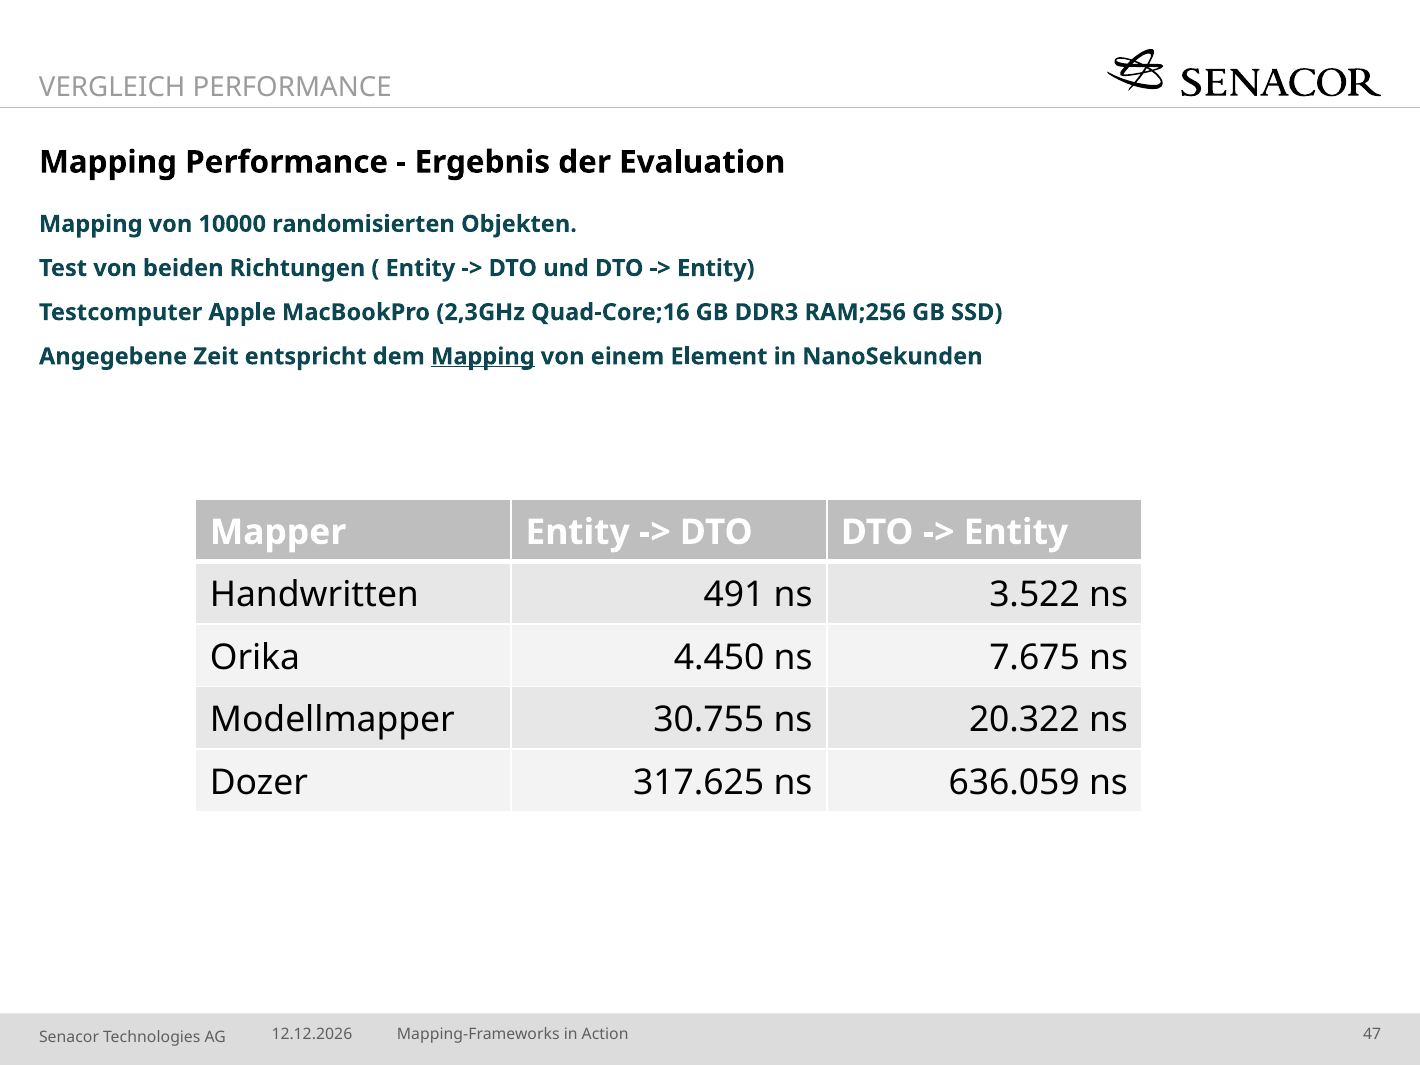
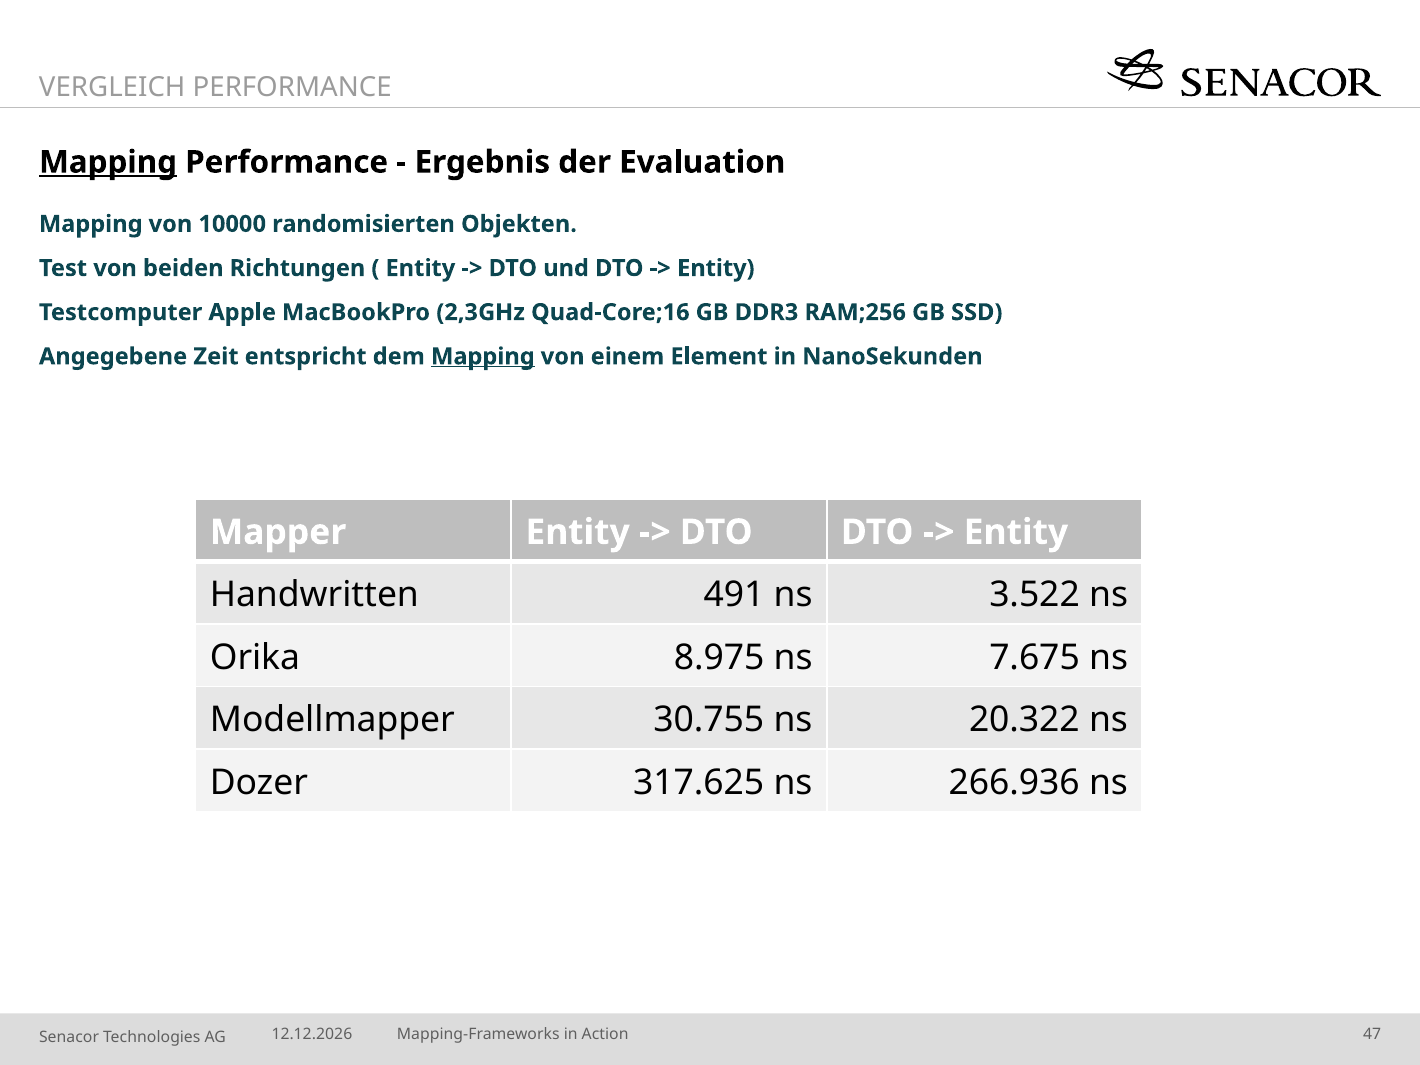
Mapping underline: none -> present (108, 162)
4.450: 4.450 -> 8.975 (719, 657)
636.059: 636.059 -> 266.936 (1014, 782)
